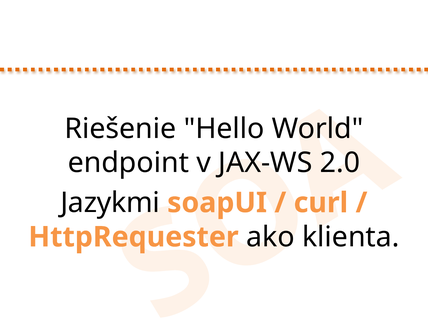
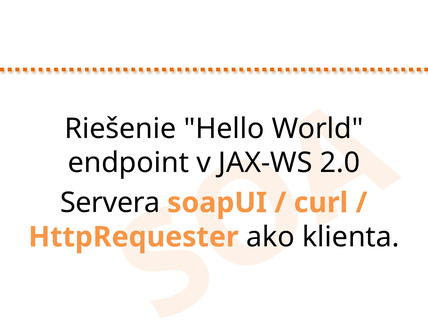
Jazykmi: Jazykmi -> Servera (110, 203)
